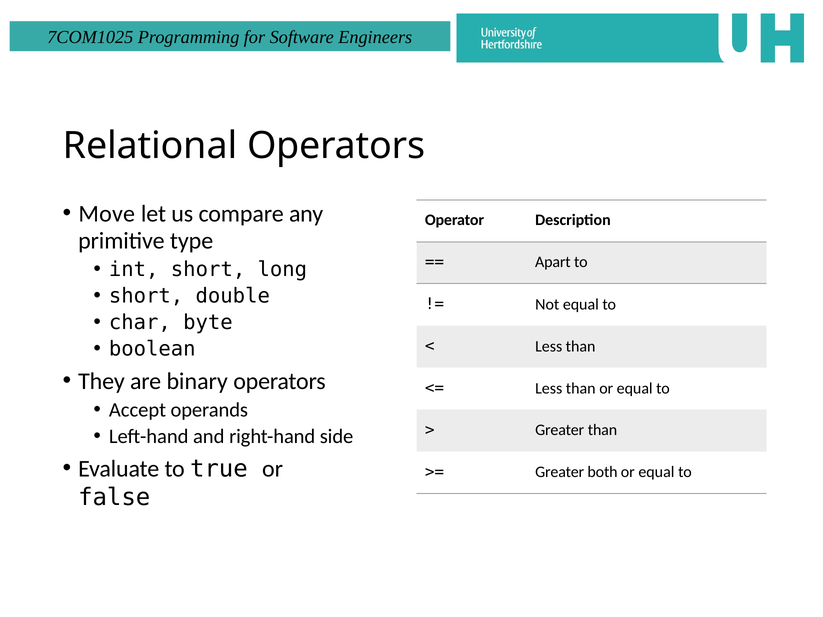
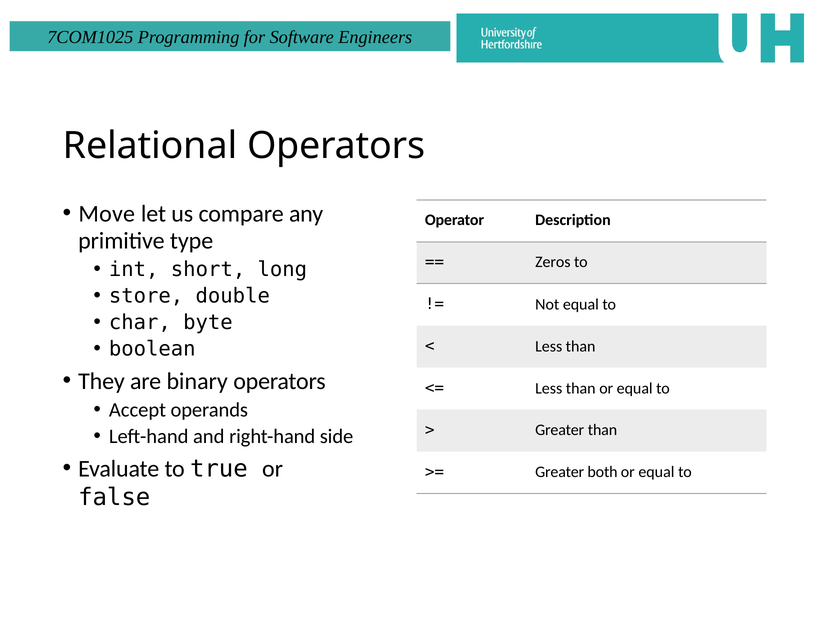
Apart: Apart -> Zeros (553, 262)
short: short -> store (146, 296)
